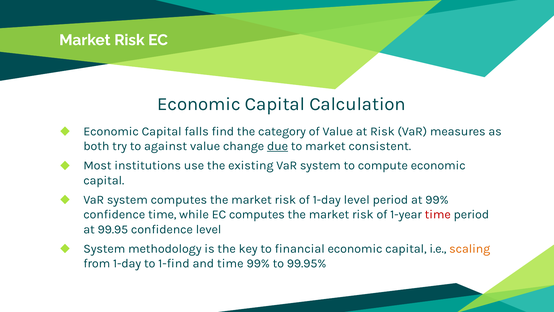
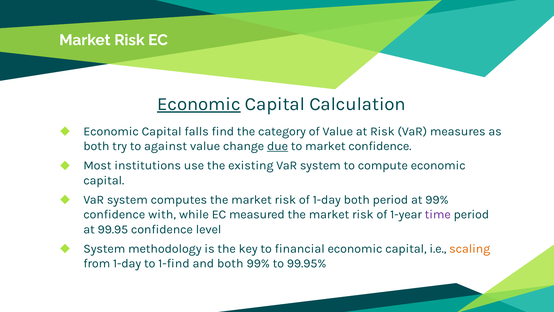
Economic underline: none -> present (199, 104)
market consistent: consistent -> confidence (380, 146)
1-day level: level -> both (357, 199)
confidence time: time -> with (162, 214)
EC computes: computes -> measured (257, 214)
time colour: red -> purple (438, 214)
and time: time -> both (230, 263)
